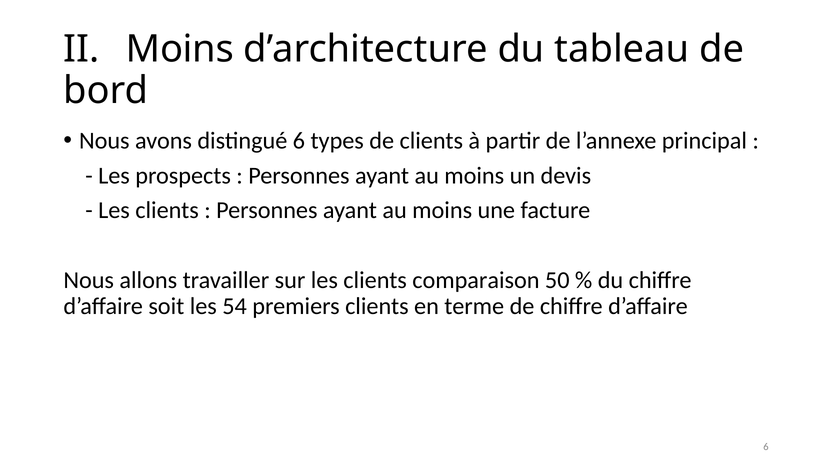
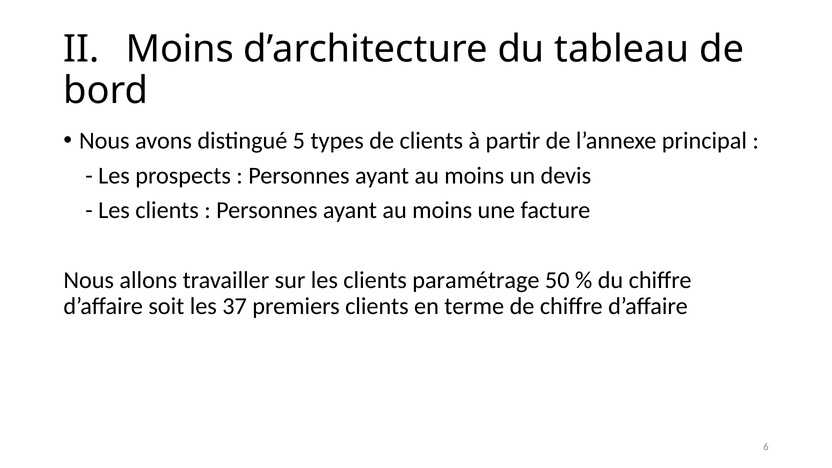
distingué 6: 6 -> 5 (299, 141)
comparaison: comparaison -> paramétrage (476, 280)
54: 54 -> 37 (235, 306)
